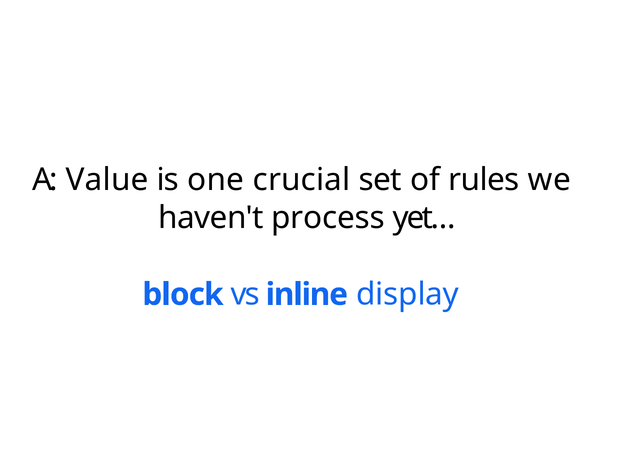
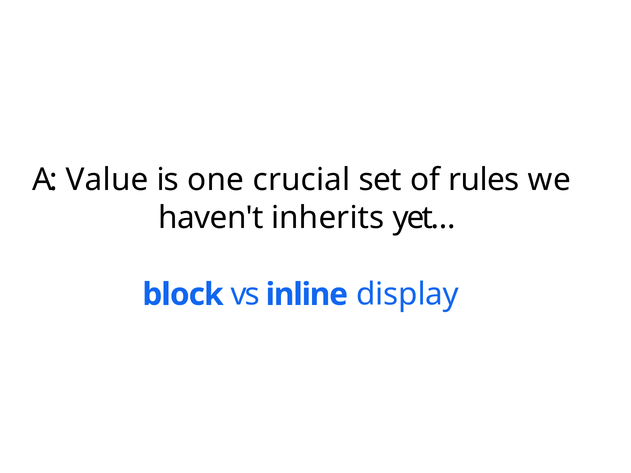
process: process -> inherits (328, 218)
